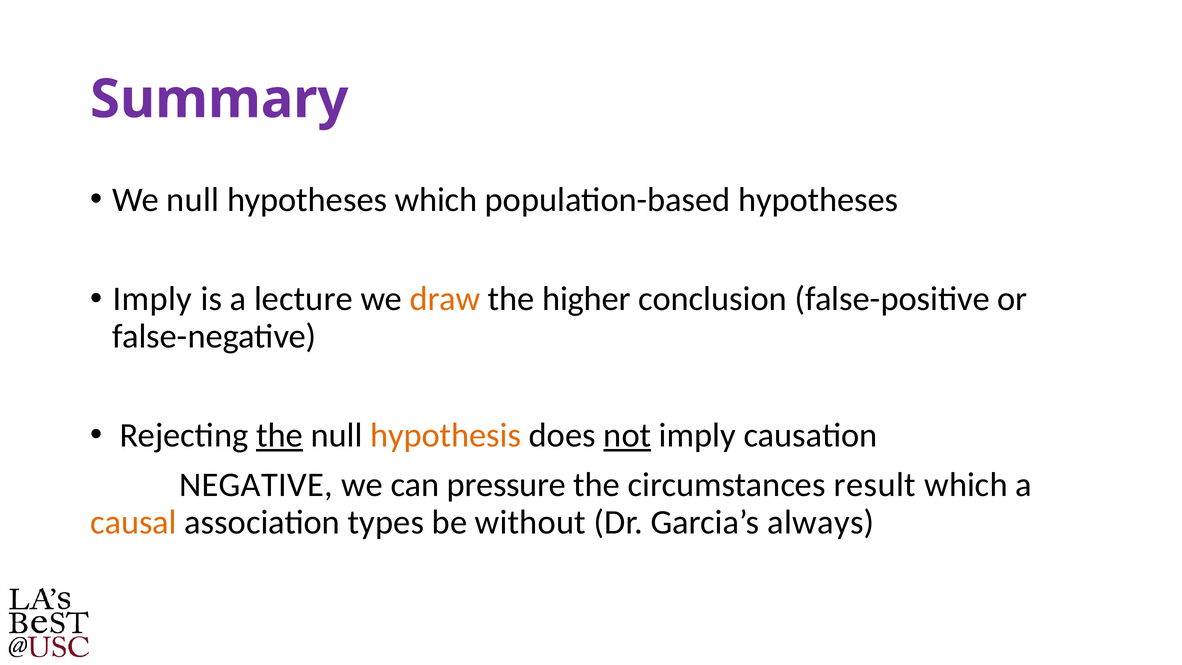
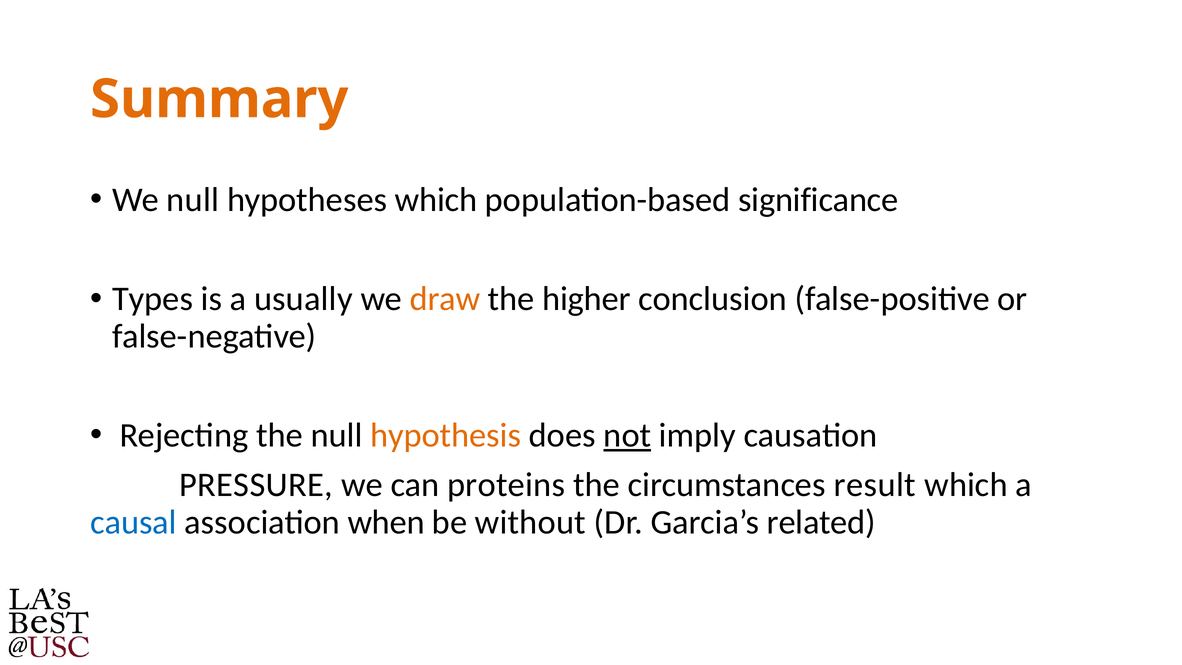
Summary colour: purple -> orange (219, 99)
population-based hypotheses: hypotheses -> significance (818, 200)
Imply: Imply -> Types (153, 299)
lecture: lecture -> usually (303, 299)
the underline: present -> none (280, 435)
NEGATIVE: NEGATIVE -> PRESSURE (256, 485)
pressure: pressure -> proteins (506, 485)
causal colour: orange -> blue (133, 522)
types: types -> when (386, 522)
always: always -> related (821, 522)
